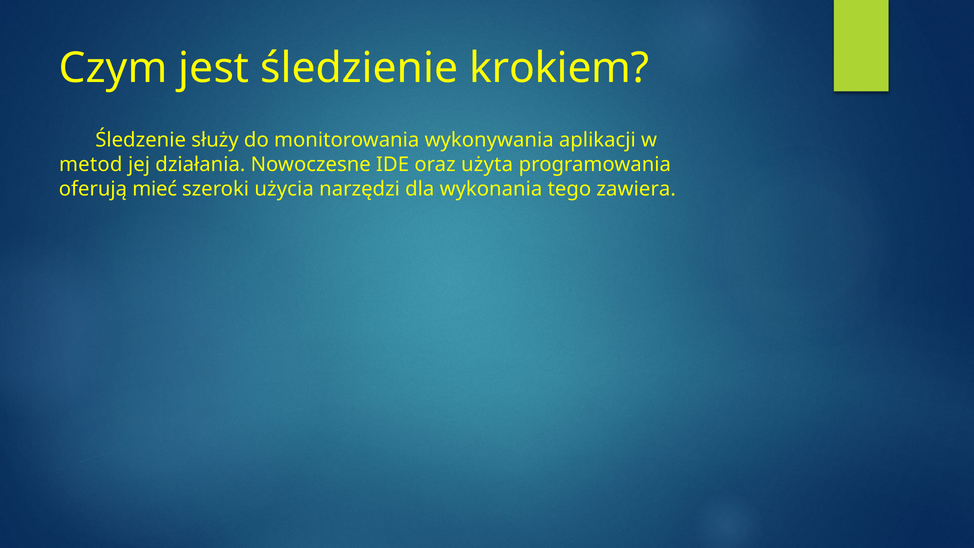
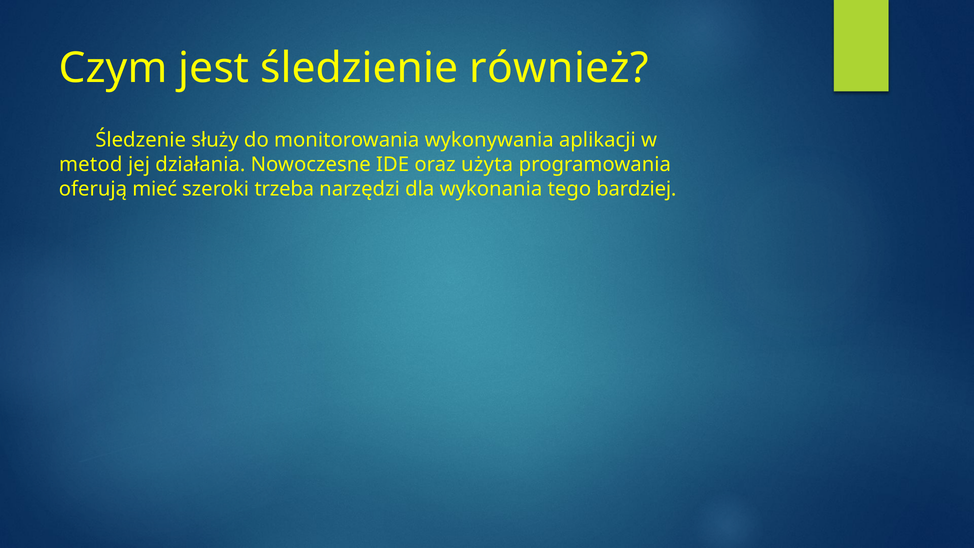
krokiem: krokiem -> również (559, 68)
użycia: użycia -> trzeba (284, 189)
zawiera: zawiera -> bardziej (636, 189)
